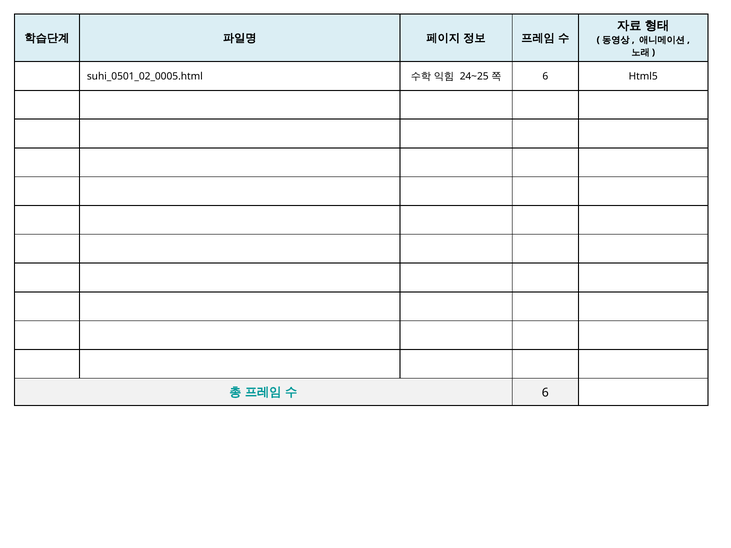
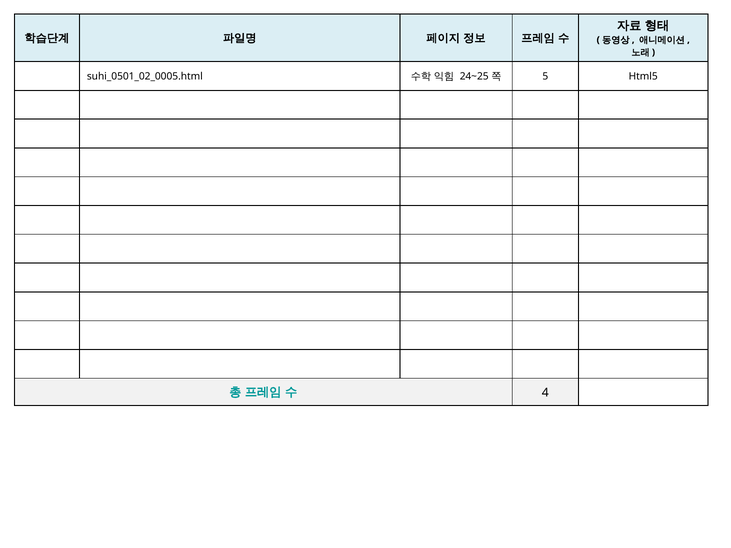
6: 6 -> 5 (545, 77)
6: 6 -> 4 (545, 393)
